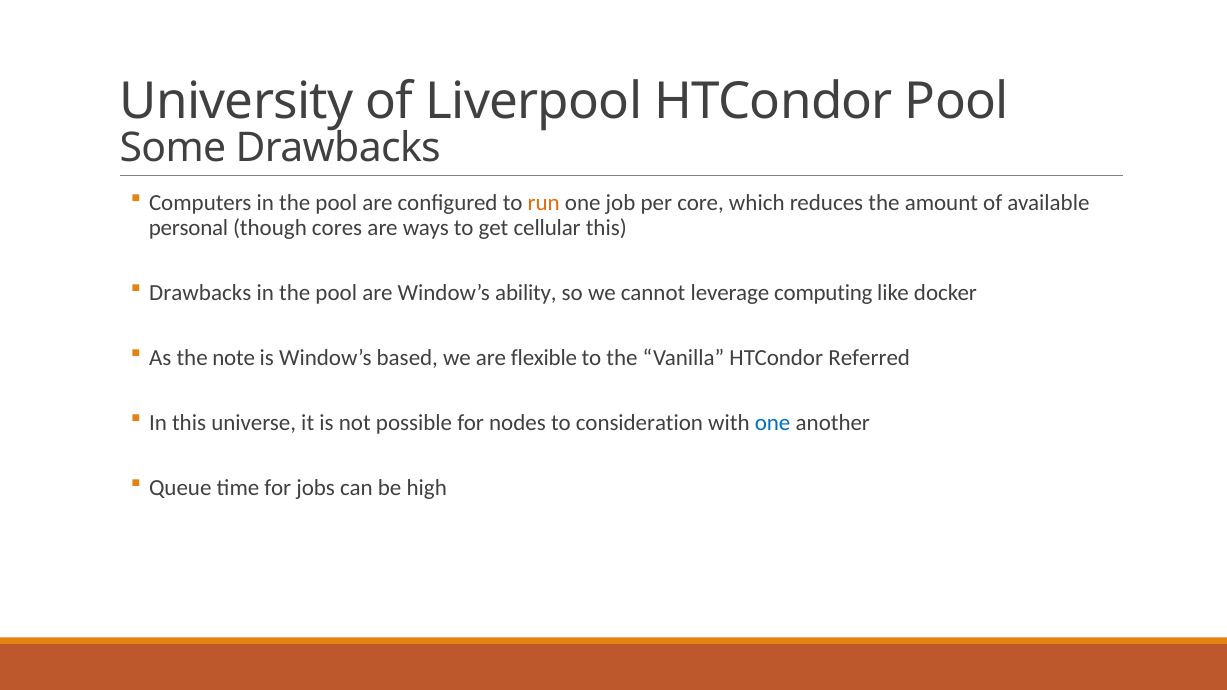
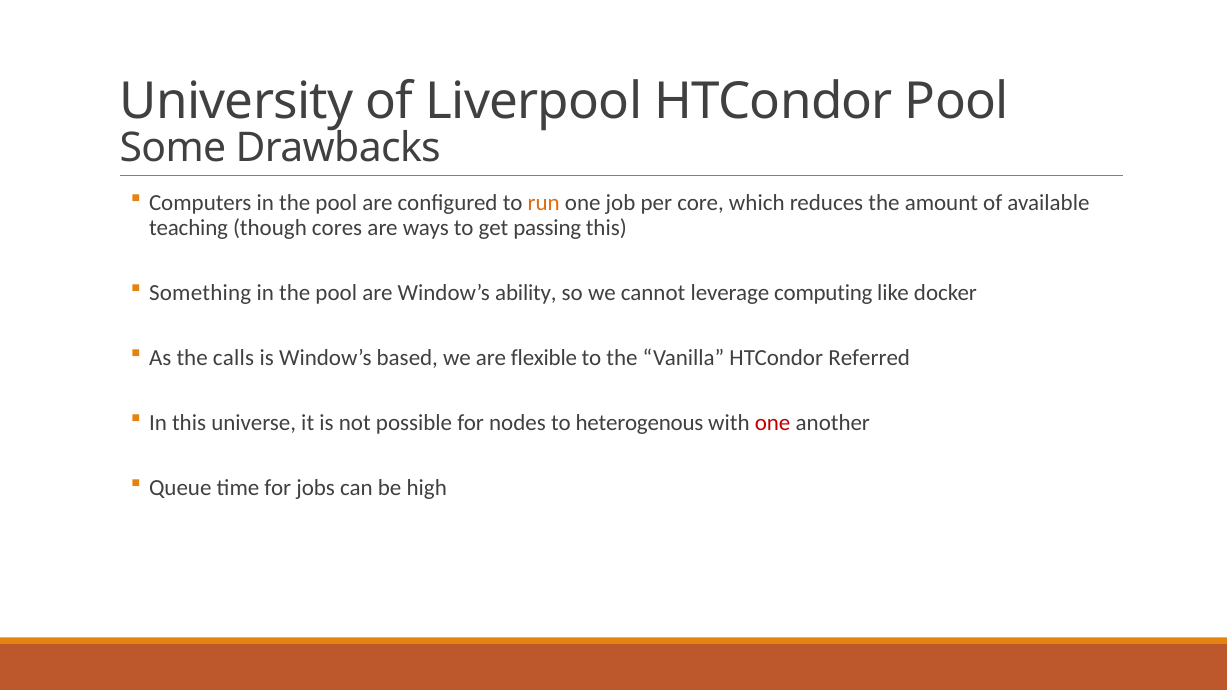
personal: personal -> teaching (189, 228)
cellular: cellular -> passing (547, 228)
Drawbacks: Drawbacks -> Something (200, 293)
note: note -> calls (233, 358)
consideration: consideration -> heterogenous (639, 423)
one colour: blue -> red (773, 423)
